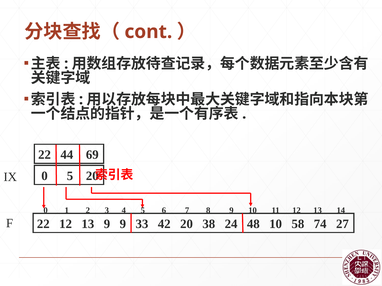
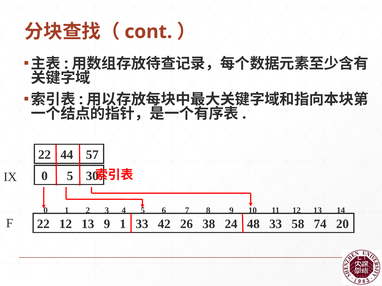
69: 69 -> 57 (92, 155)
5 20: 20 -> 30 (92, 176)
9 9: 9 -> 1 (123, 224)
42 20: 20 -> 26 (187, 224)
48 10: 10 -> 33 (276, 224)
27: 27 -> 20 (342, 224)
